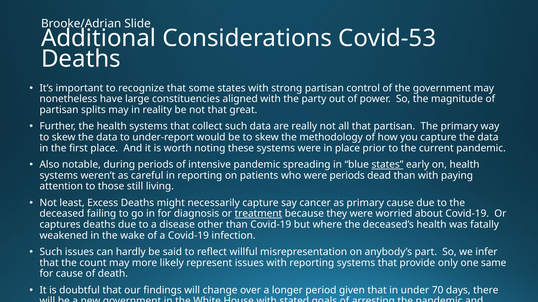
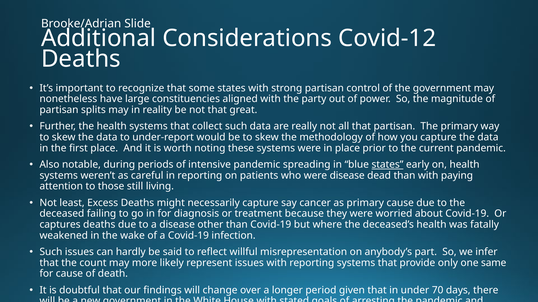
Covid-53: Covid-53 -> Covid-12 (387, 38)
were periods: periods -> disease (347, 176)
treatment underline: present -> none (258, 214)
